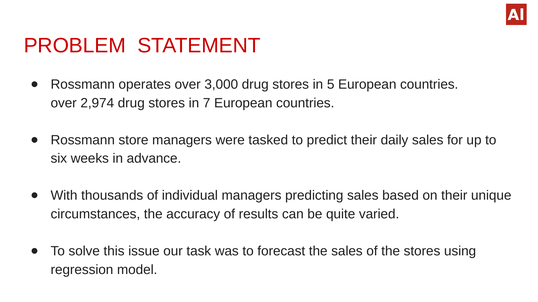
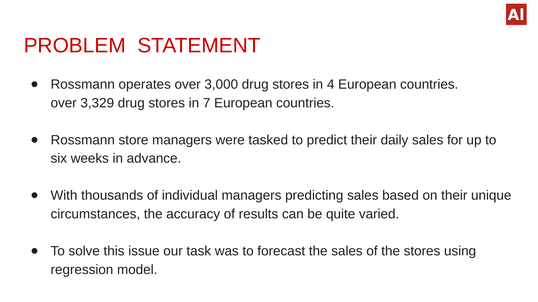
5: 5 -> 4 (331, 85)
2,974: 2,974 -> 3,329 (97, 103)
